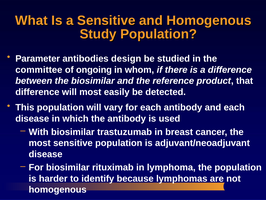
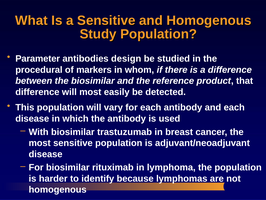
committee: committee -> procedural (39, 70)
ongoing: ongoing -> markers (94, 70)
